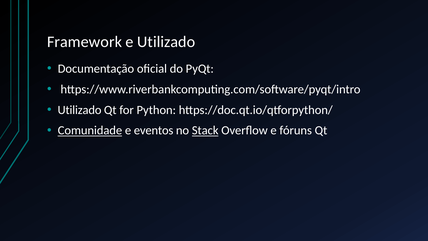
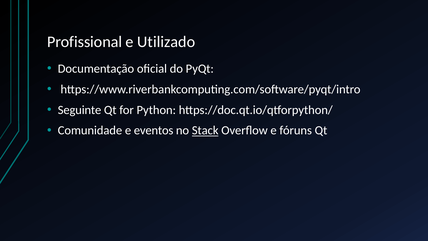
Framework: Framework -> Profissional (85, 42)
Utilizado: Utilizado -> Seguinte (80, 110)
Comunidade underline: present -> none (90, 130)
